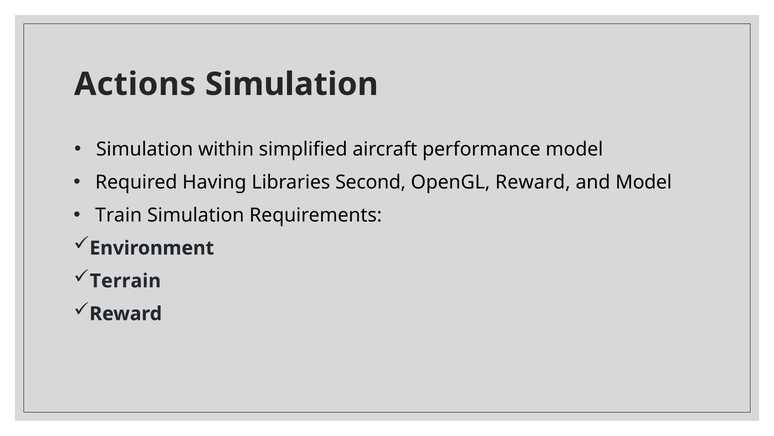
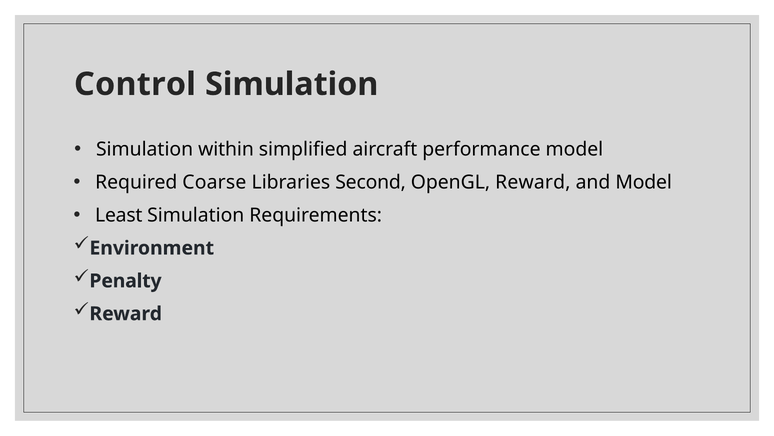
Actions: Actions -> Control (135, 84)
Having: Having -> Coarse (214, 182)
Train: Train -> Least (119, 215)
Terrain: Terrain -> Penalty (126, 281)
